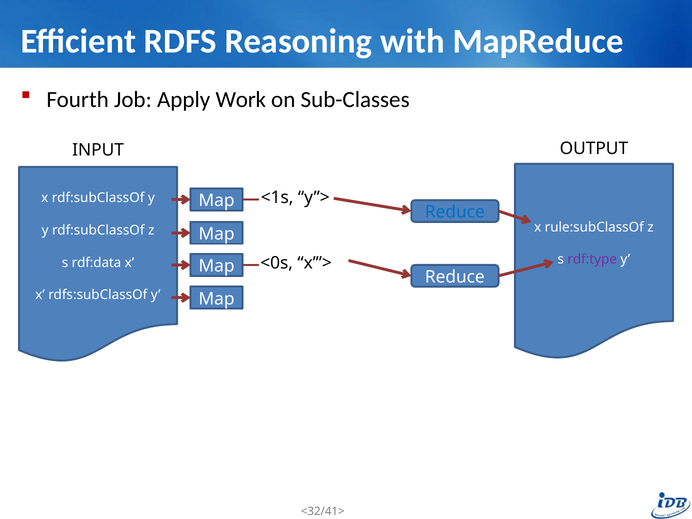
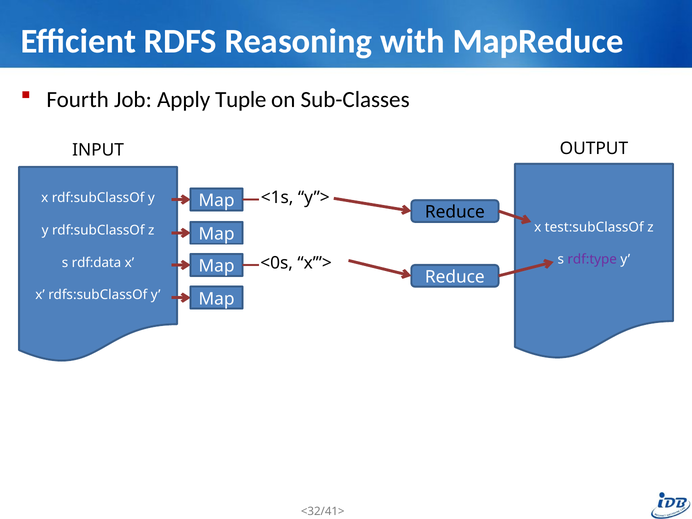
Work: Work -> Tuple (241, 99)
Reduce colour: blue -> black (455, 212)
rule:subClassOf: rule:subClassOf -> test:subClassOf (594, 227)
